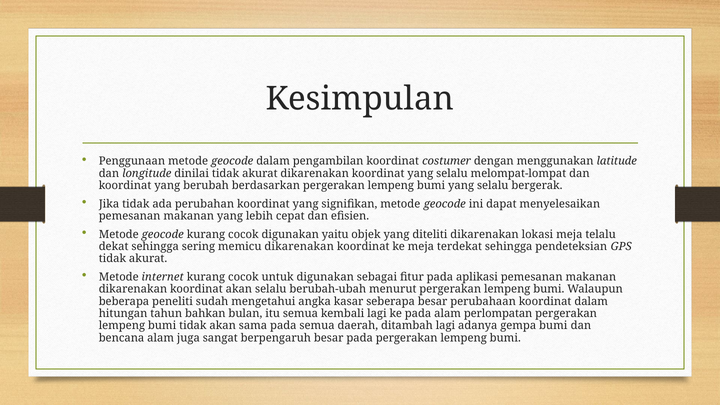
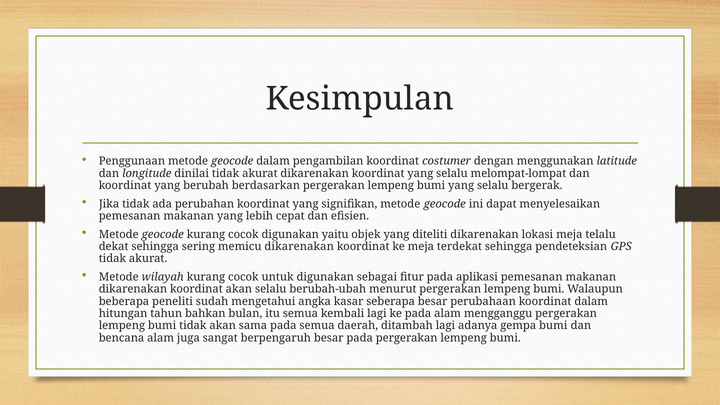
internet: internet -> wilayah (163, 277)
perlompatan: perlompatan -> mengganggu (498, 314)
